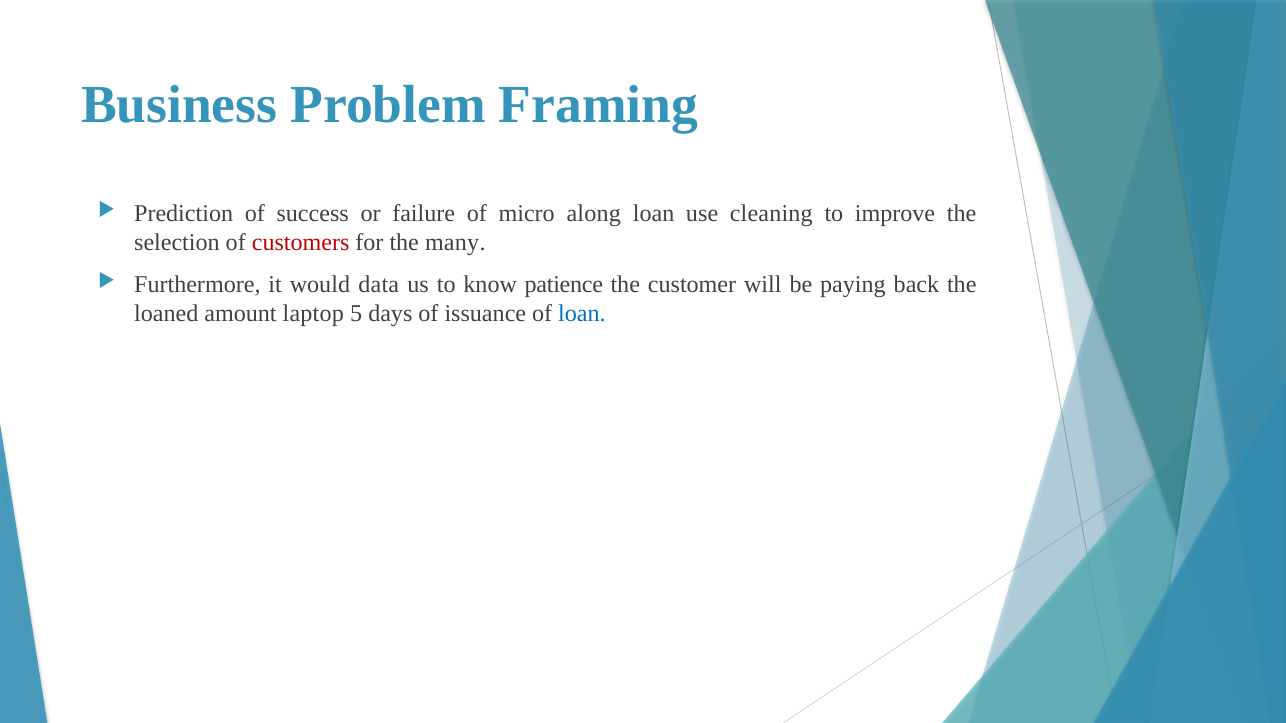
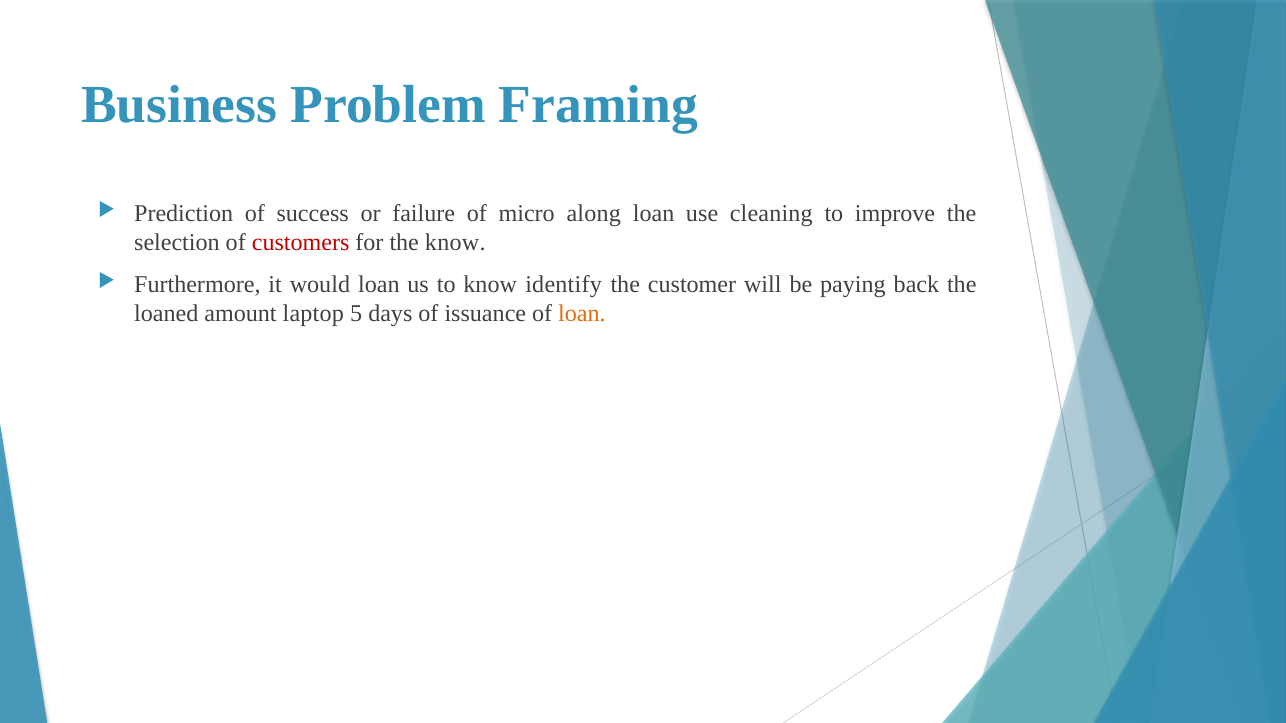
the many: many -> know (455, 243)
would data: data -> loan (379, 285)
patience: patience -> identify (564, 285)
loan colour: blue -> orange (582, 314)
